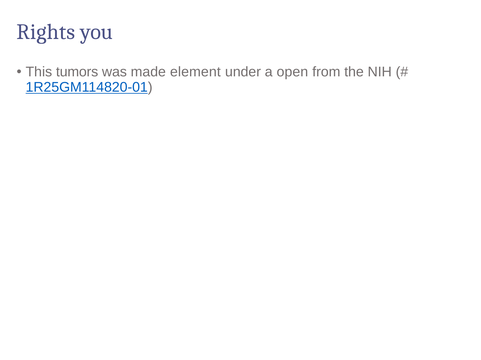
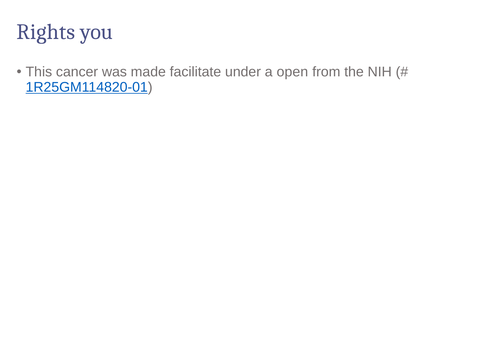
tumors: tumors -> cancer (77, 72)
element: element -> facilitate (195, 72)
